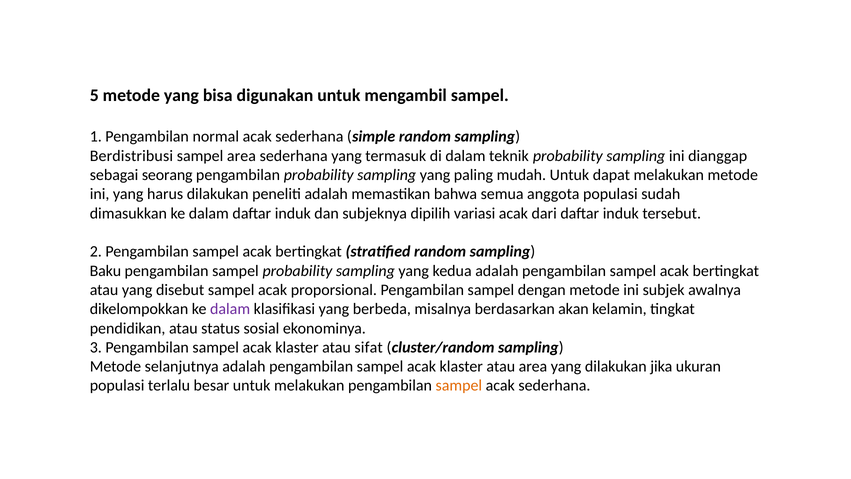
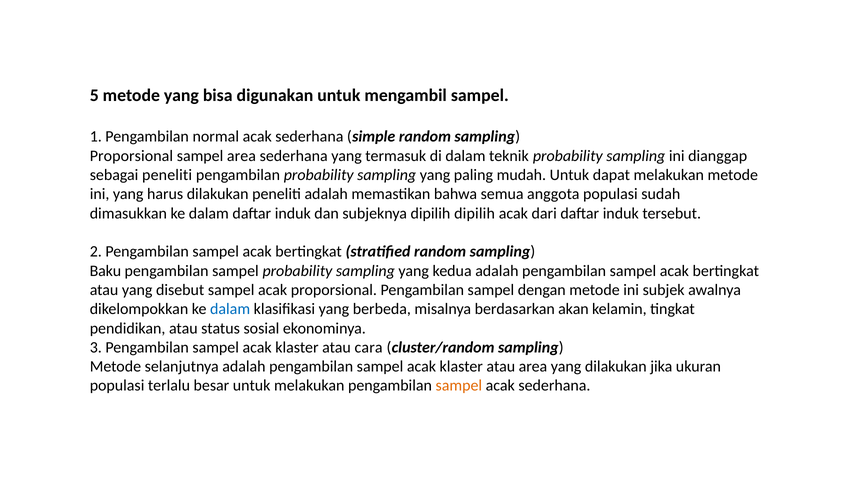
Berdistribusi: Berdistribusi -> Proporsional (131, 156)
sebagai seorang: seorang -> peneliti (167, 175)
dipilih variasi: variasi -> dipilih (475, 213)
dalam colour: purple -> blue (230, 309)
sifat: sifat -> cara (369, 347)
